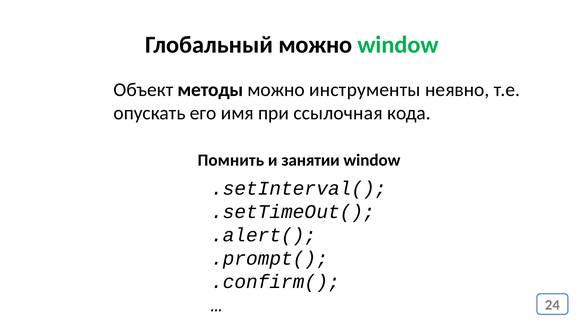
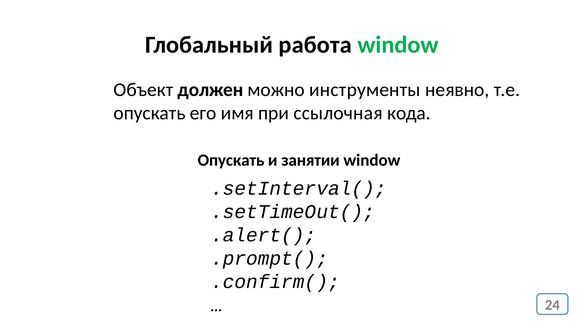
Глобальный можно: можно -> работа (315, 45)
методы: методы -> должен (211, 90)
Помнить: Помнить -> Опускать (231, 161)
